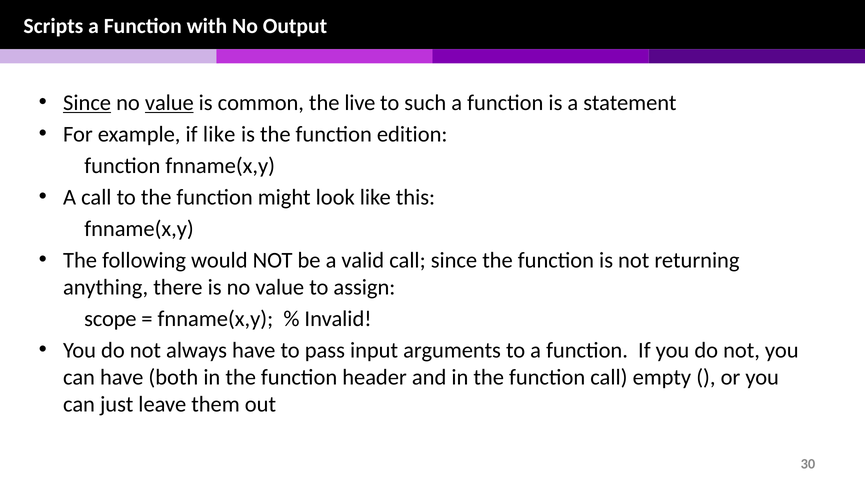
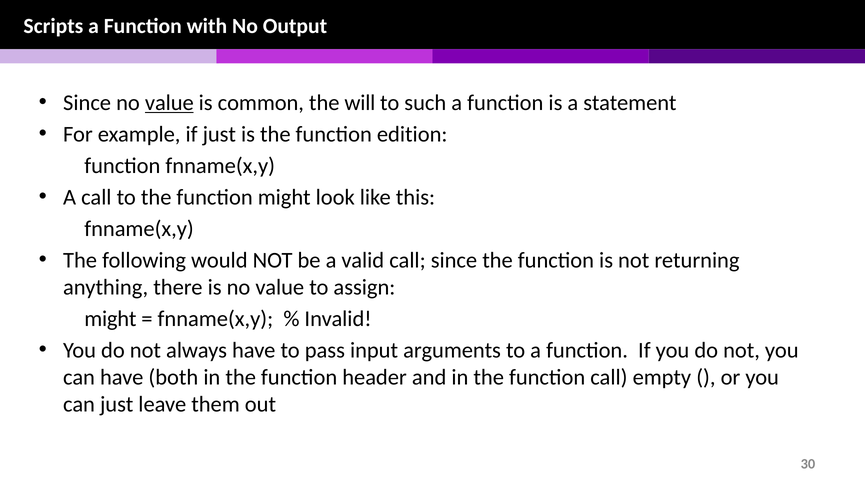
Since underline: present -> none (87, 103)
live: live -> will (360, 103)
if like: like -> just (219, 134)
scope: scope -> might (110, 319)
